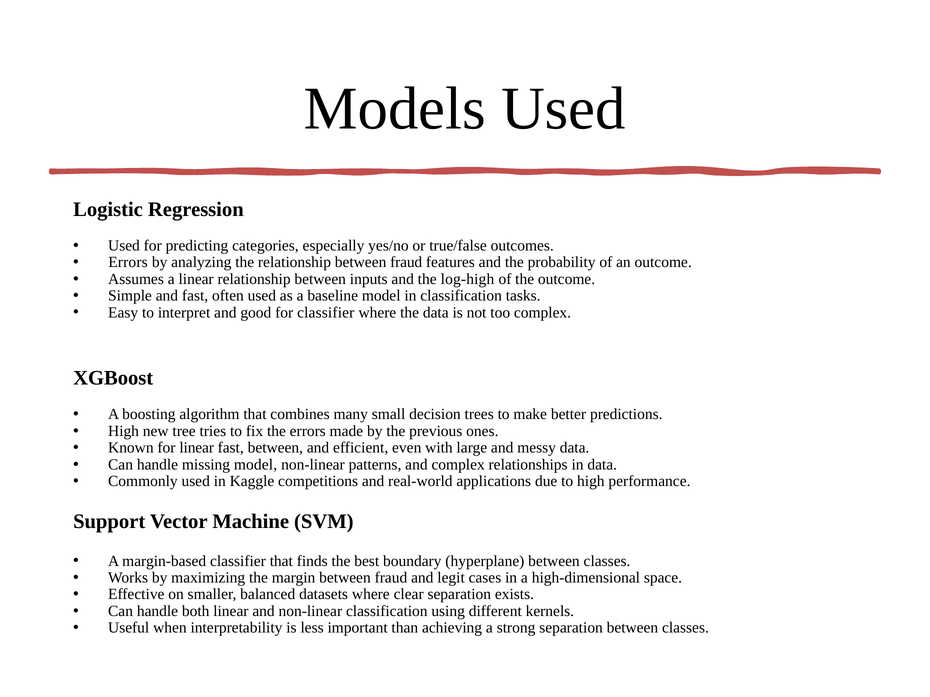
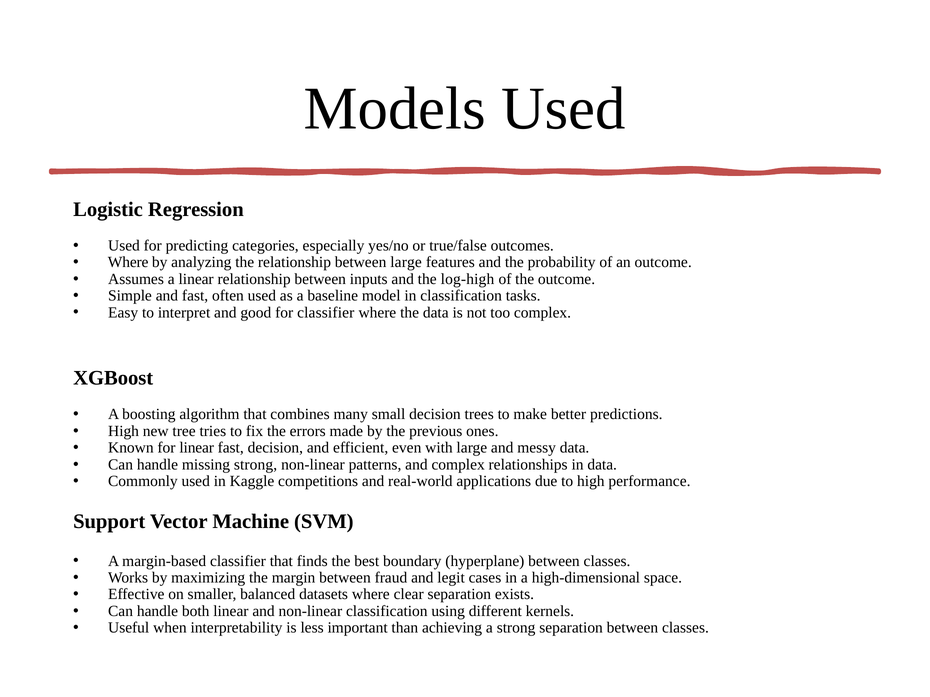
Errors: Errors -> Where (128, 263)
relationship between fraud: fraud -> large (406, 263)
fast between: between -> decision (275, 448)
missing model: model -> strong (256, 465)
